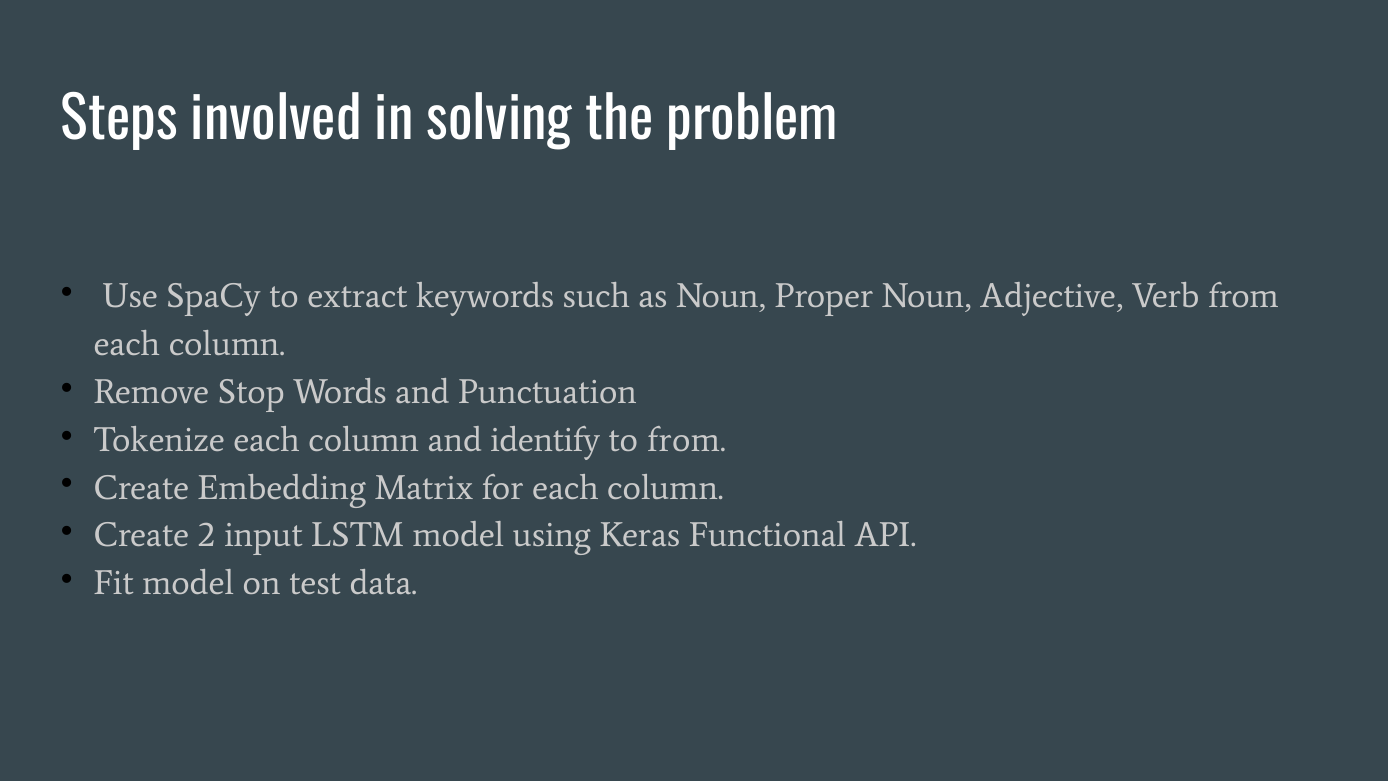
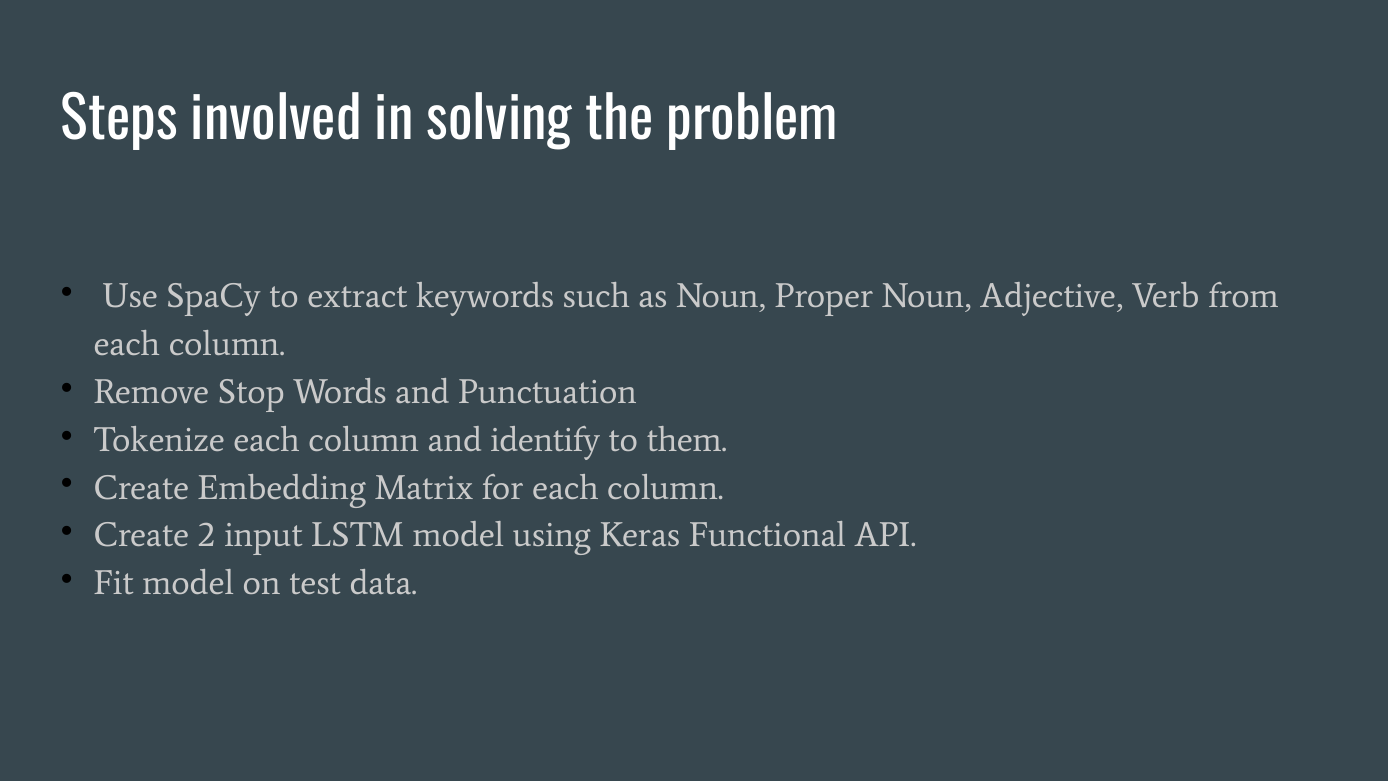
to from: from -> them (687, 440)
